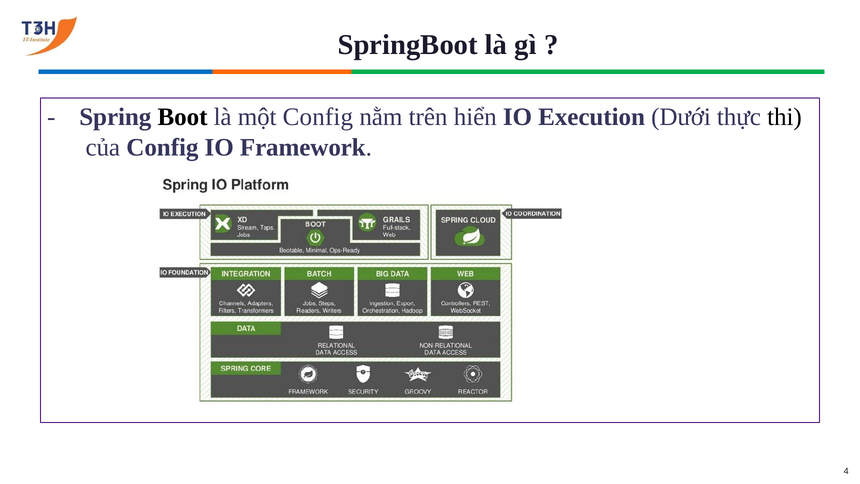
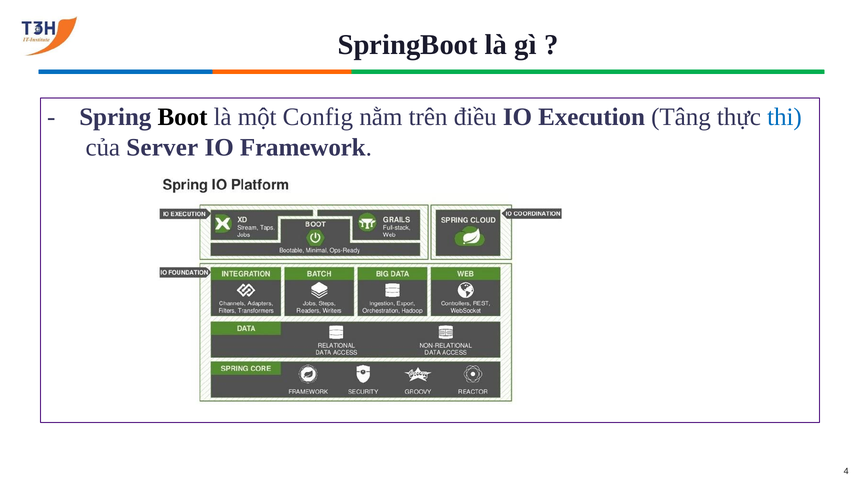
hiển: hiển -> điều (475, 117)
Dưới: Dưới -> Tâng (681, 117)
thi colour: black -> blue (784, 117)
của Config: Config -> Server (162, 147)
